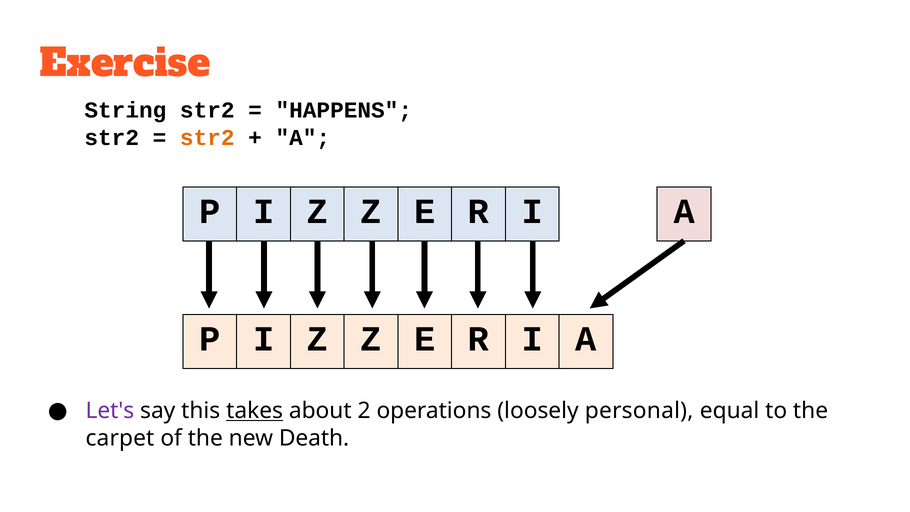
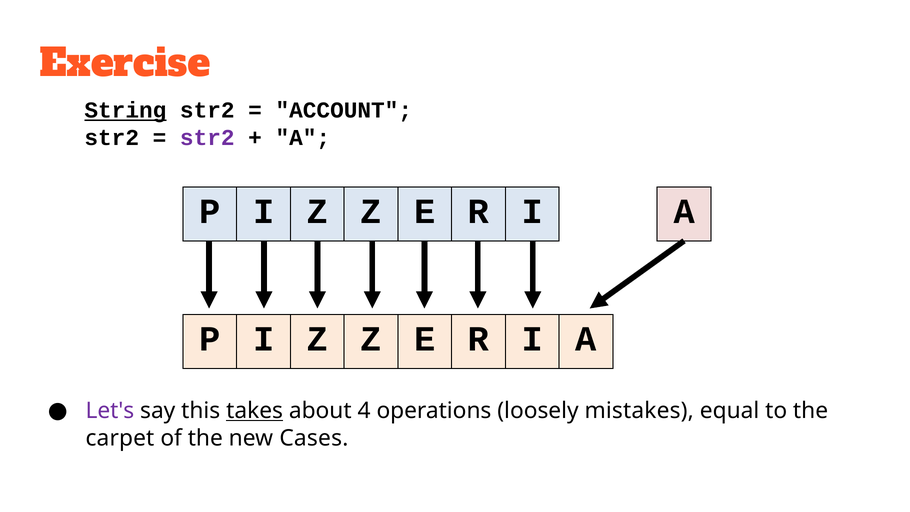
String underline: none -> present (125, 110)
HAPPENS: HAPPENS -> ACCOUNT (344, 110)
str2 colour: orange -> purple (207, 138)
2: 2 -> 4 (364, 411)
personal: personal -> mistakes (639, 411)
Death: Death -> Cases (314, 438)
